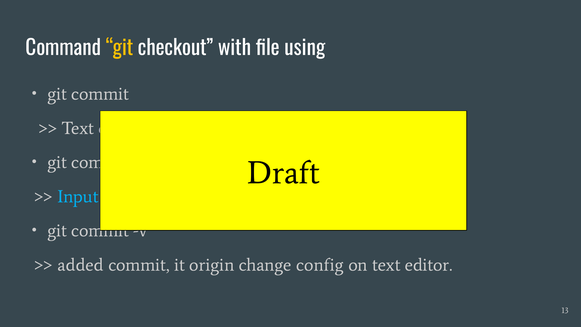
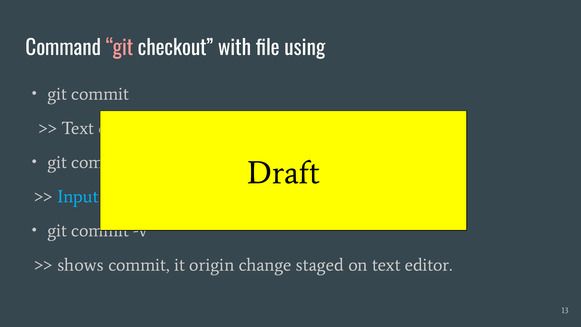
git colour: yellow -> pink (119, 48)
added: added -> shows (81, 265)
config: config -> staged (320, 265)
